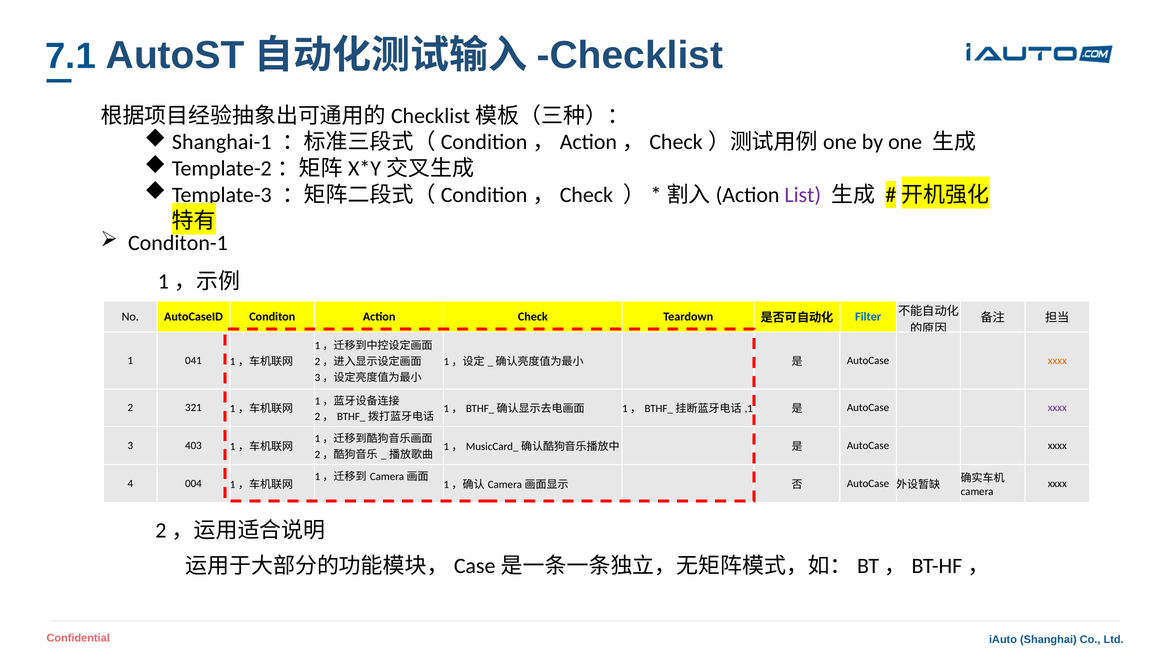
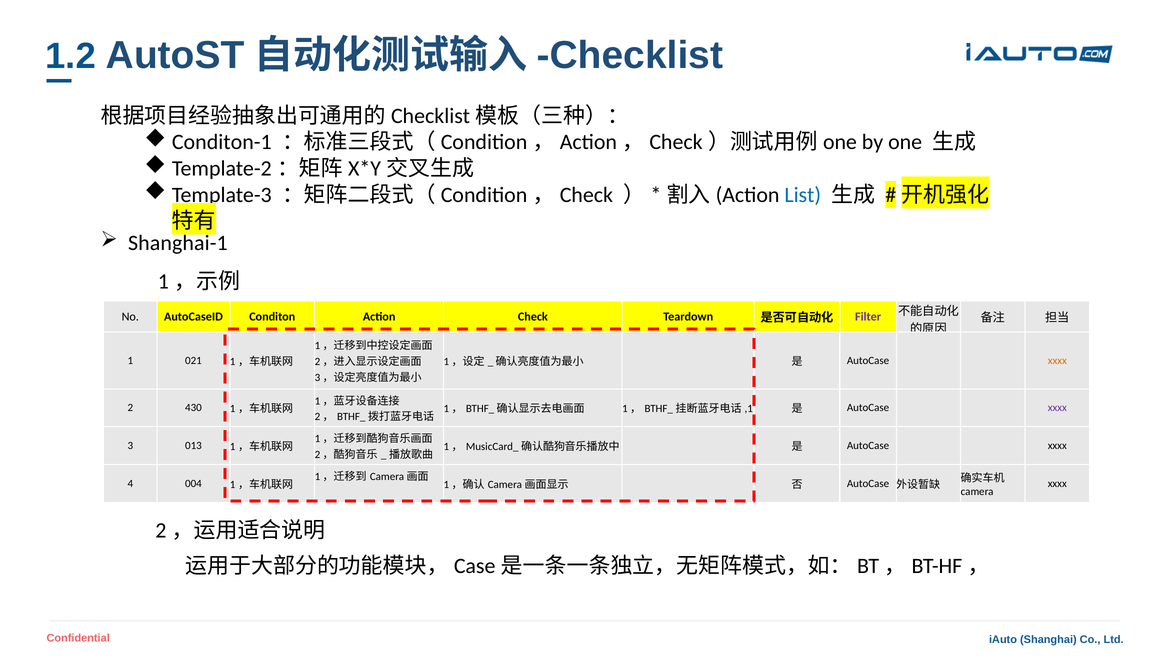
7.1: 7.1 -> 1.2 (71, 56)
Shanghai-1: Shanghai-1 -> Conditon-1 (222, 142)
List colour: purple -> blue (803, 195)
Conditon-1: Conditon-1 -> Shanghai-1 (178, 243)
Filter colour: blue -> purple (868, 317)
041: 041 -> 021 (193, 361)
321: 321 -> 430 (193, 408)
403: 403 -> 013 (193, 446)
